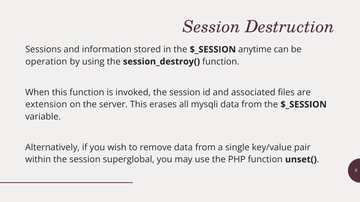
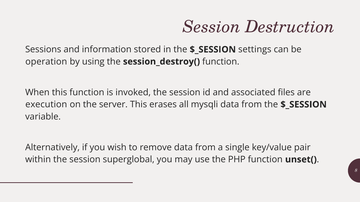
anytime: anytime -> settings (255, 50)
extension: extension -> execution (46, 105)
